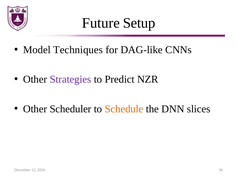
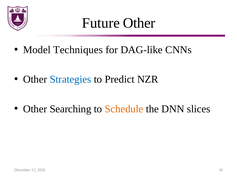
Future Setup: Setup -> Other (139, 23)
Strategies colour: purple -> blue (70, 79)
Scheduler: Scheduler -> Searching (71, 109)
